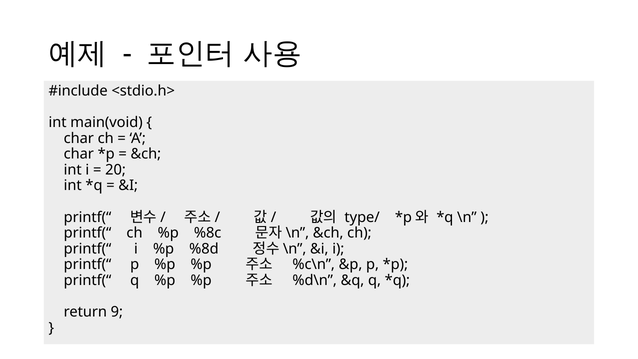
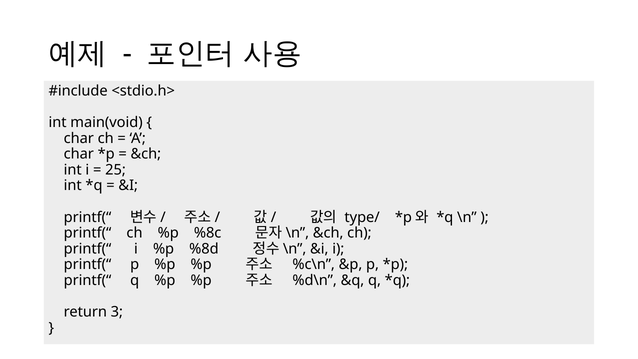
20: 20 -> 25 (116, 170)
9: 9 -> 3 (117, 312)
